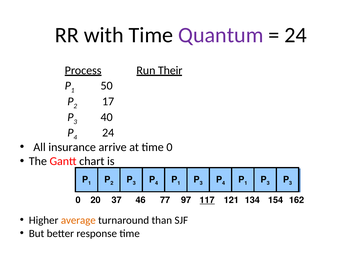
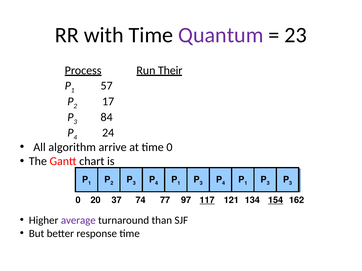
24: 24 -> 23 (296, 35)
50: 50 -> 57 (107, 86)
40: 40 -> 84 (107, 117)
insurance: insurance -> algorithm (72, 147)
46: 46 -> 74 (141, 200)
154 underline: none -> present (276, 200)
average colour: orange -> purple (78, 221)
